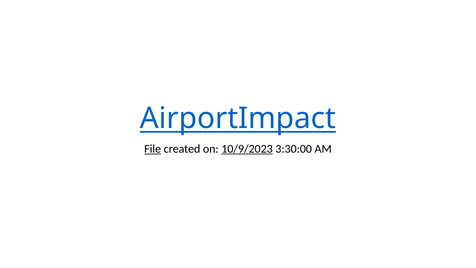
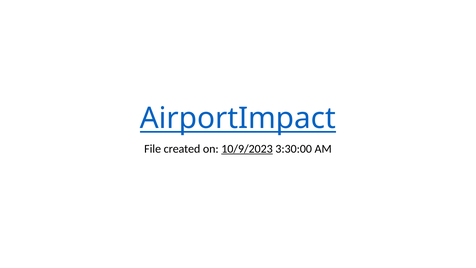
File underline: present -> none (153, 149)
